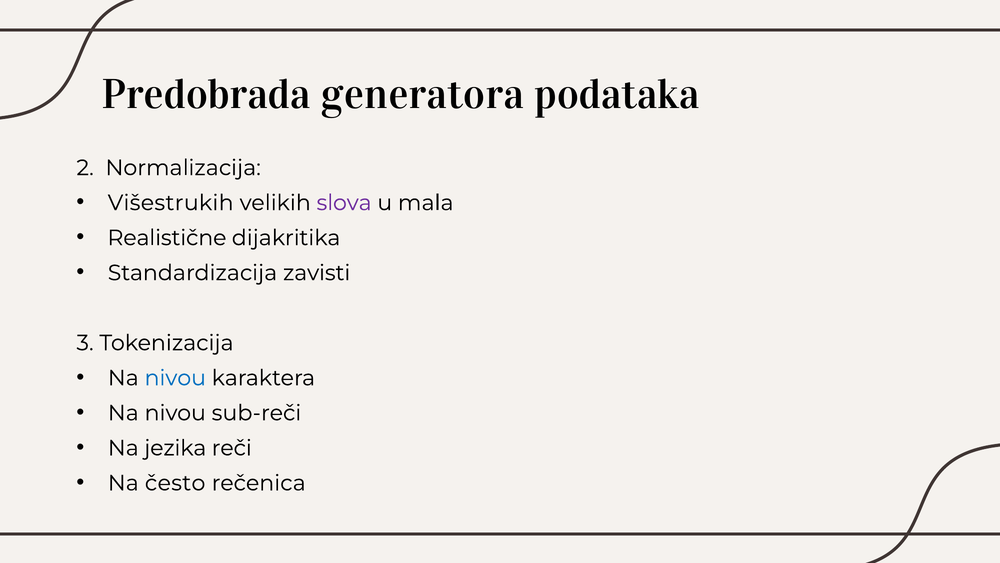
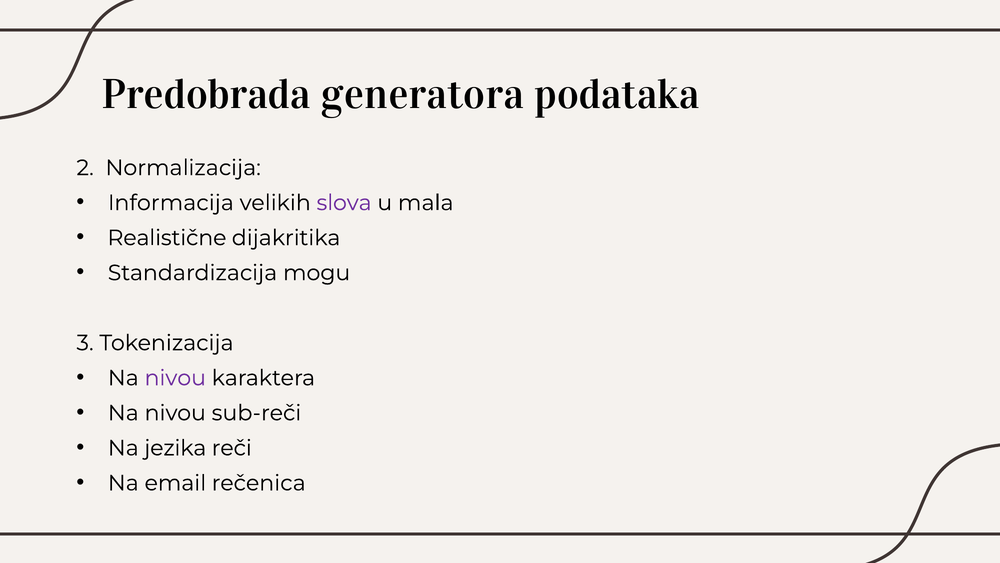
Višestrukih: Višestrukih -> Informacija (171, 203)
zavisti: zavisti -> mogu (317, 273)
nivou colour: blue -> purple (175, 378)
često: često -> email (175, 483)
